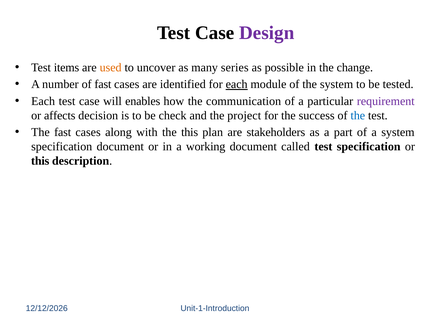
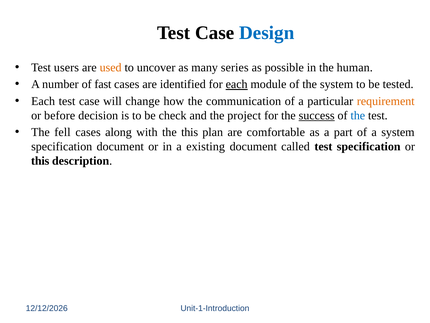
Design colour: purple -> blue (267, 33)
items: items -> users (66, 67)
change: change -> human (355, 67)
enables: enables -> change (143, 101)
requirement colour: purple -> orange (386, 101)
affects: affects -> before (60, 115)
success underline: none -> present (317, 115)
The fast: fast -> fell (63, 132)
stakeholders: stakeholders -> comfortable (276, 132)
working: working -> existing (206, 146)
